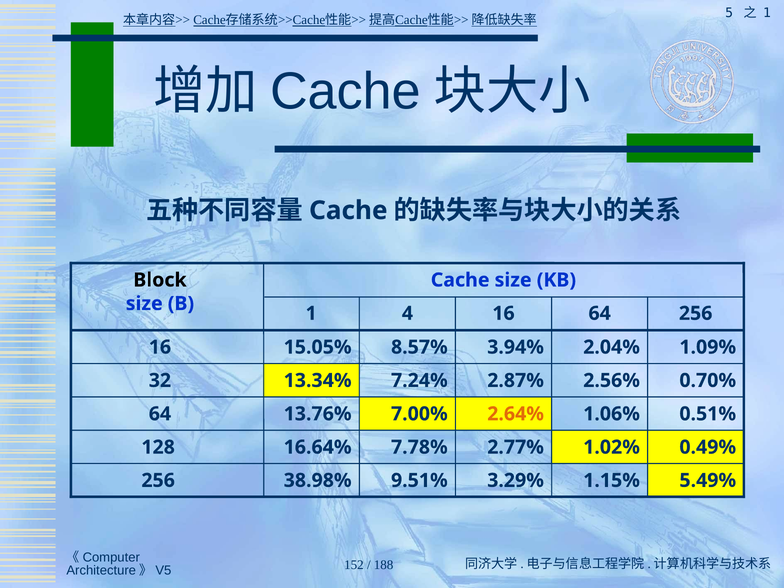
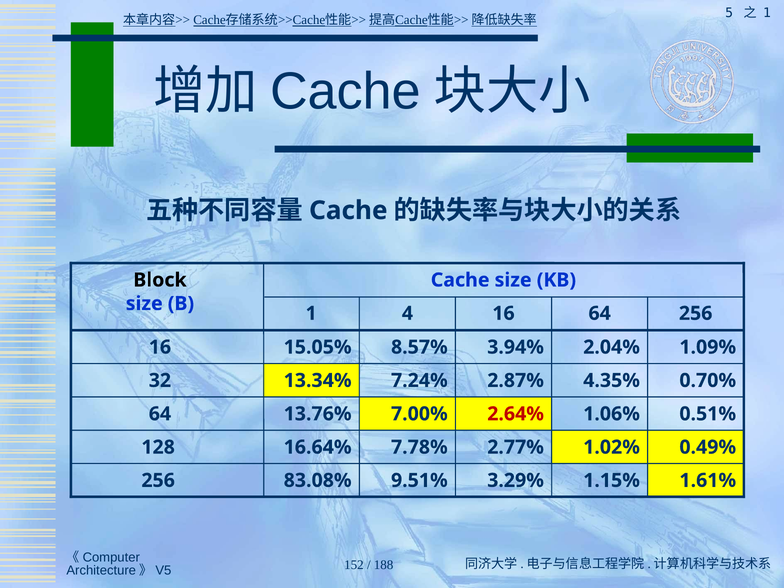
2.56%: 2.56% -> 4.35% (612, 381)
2.64% colour: orange -> red (516, 414)
38.98%: 38.98% -> 83.08% (318, 480)
5.49%: 5.49% -> 1.61% (708, 480)
